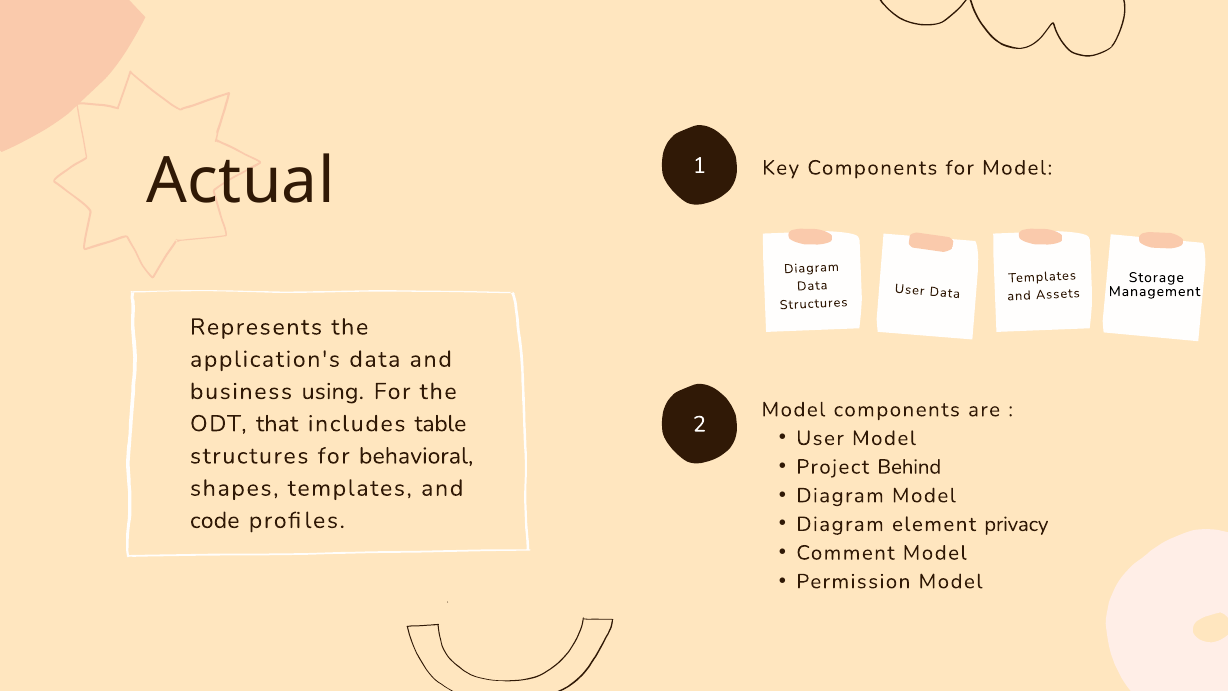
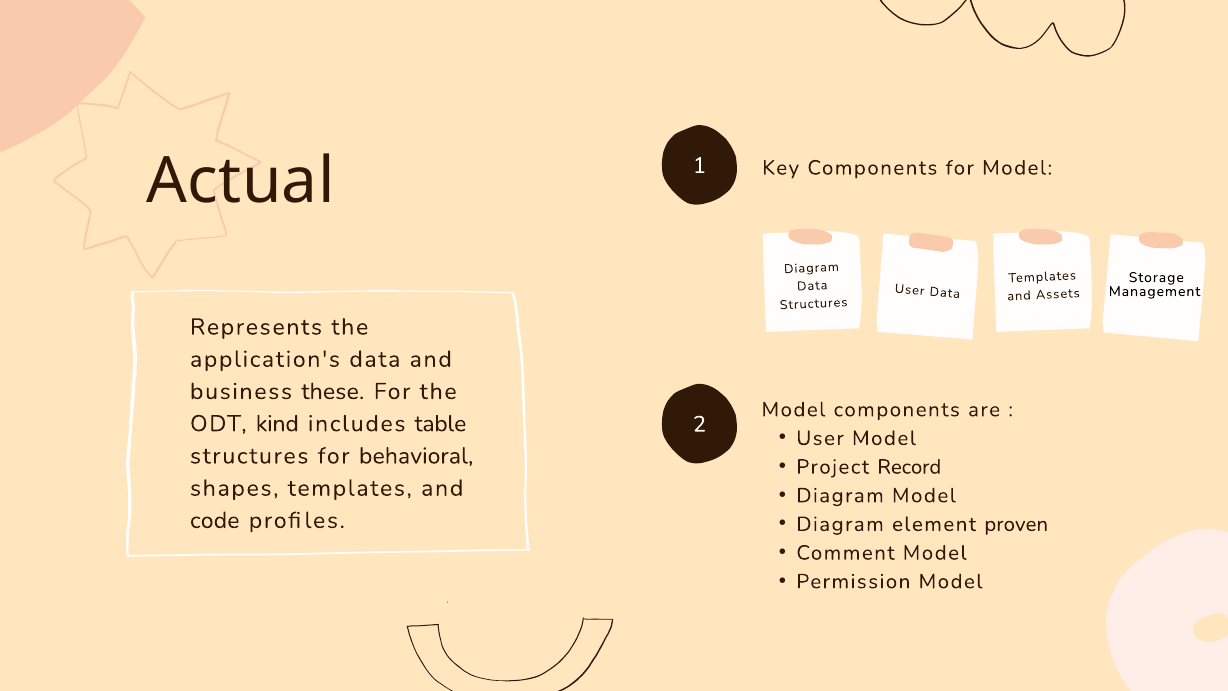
using: using -> these (333, 391)
that: that -> kind (277, 424)
Behind: Behind -> Record (909, 467)
privacy: privacy -> proven (1016, 524)
